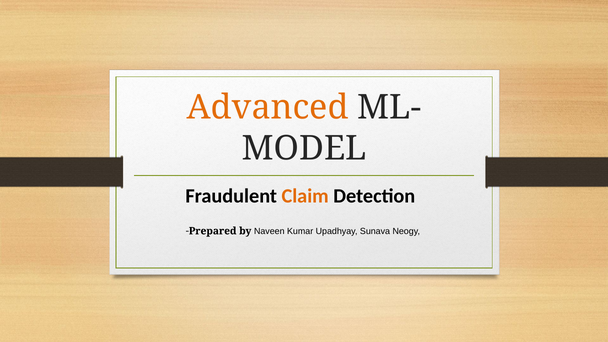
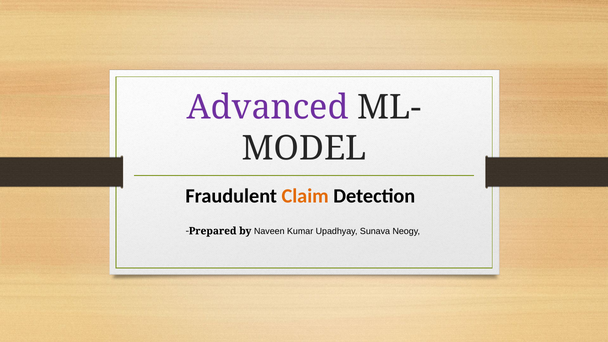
Advanced colour: orange -> purple (268, 107)
